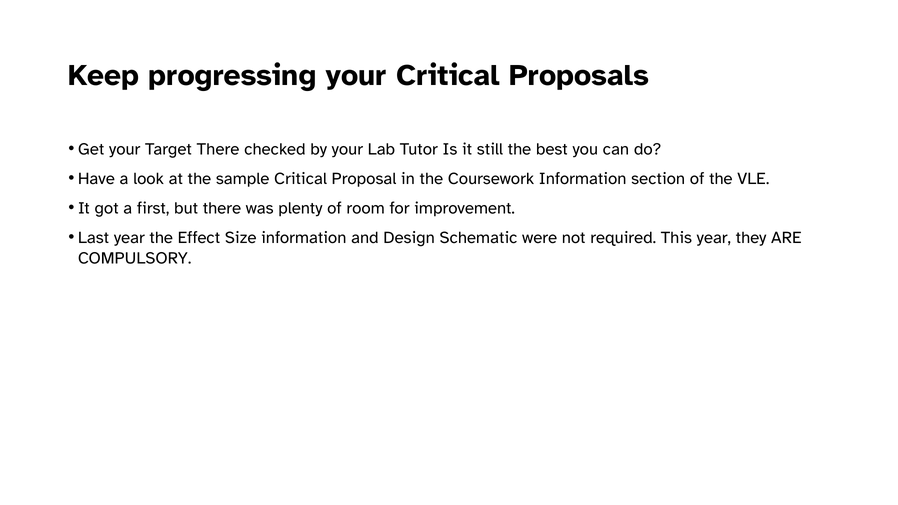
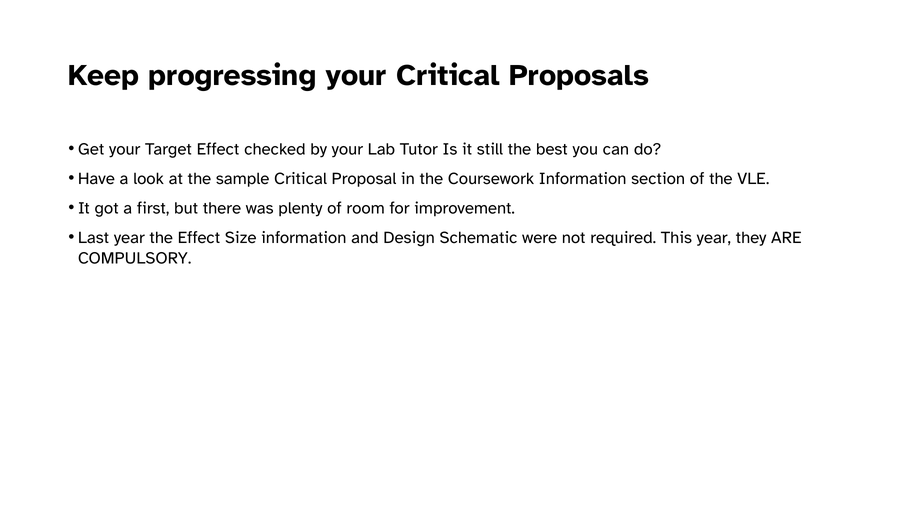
Target There: There -> Effect (218, 149)
